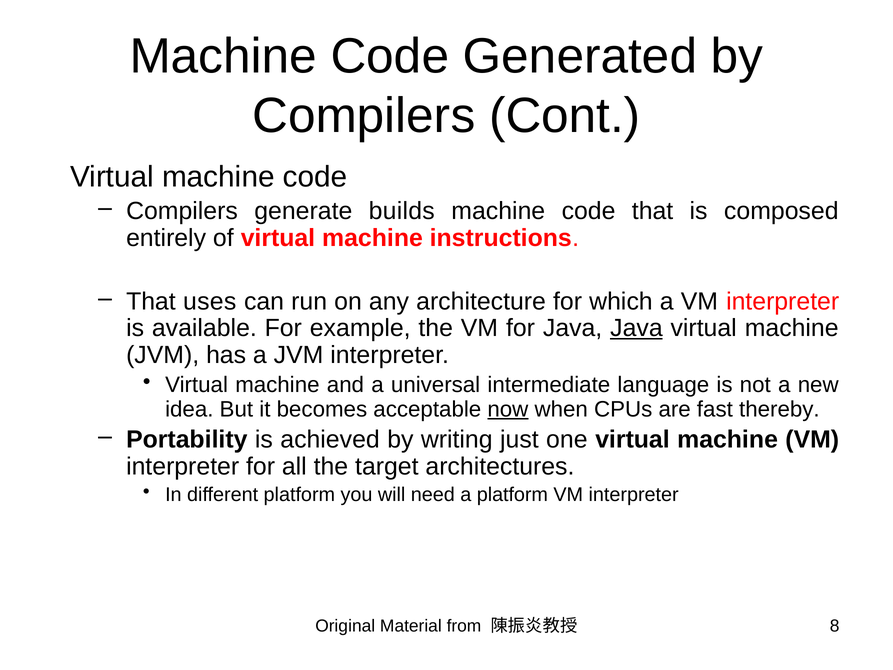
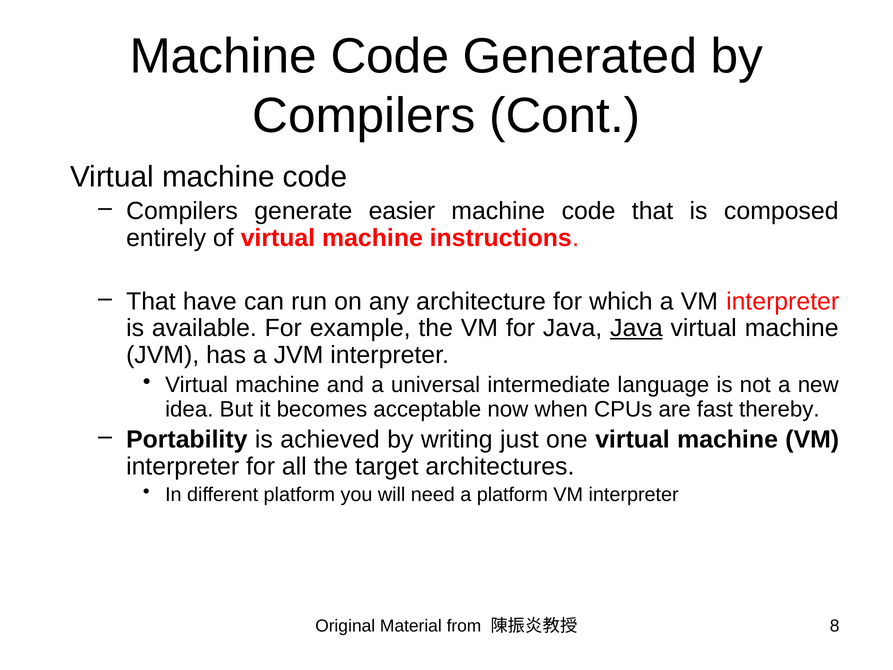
builds: builds -> easier (402, 211)
uses: uses -> have (210, 301)
now underline: present -> none (508, 409)
